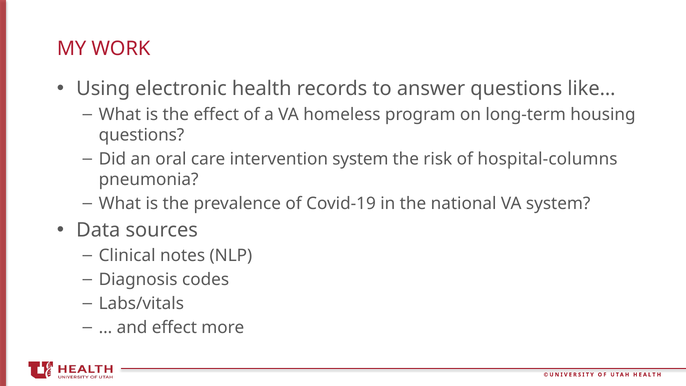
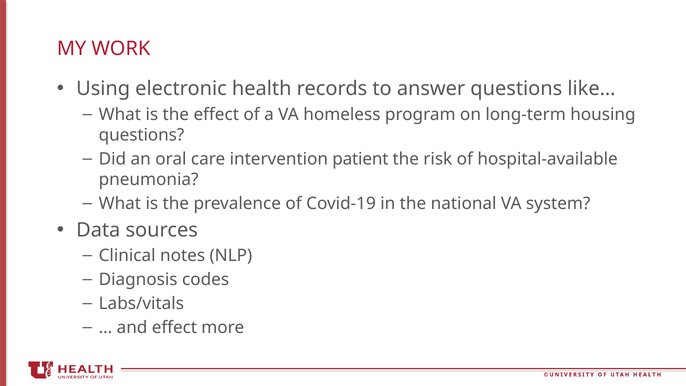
intervention system: system -> patient (360, 159)
hospital-columns: hospital-columns -> hospital-available (548, 159)
